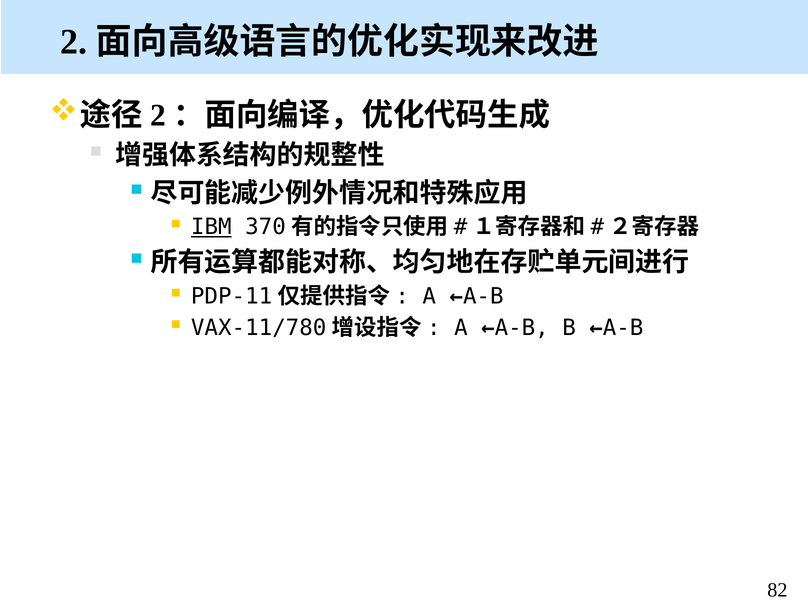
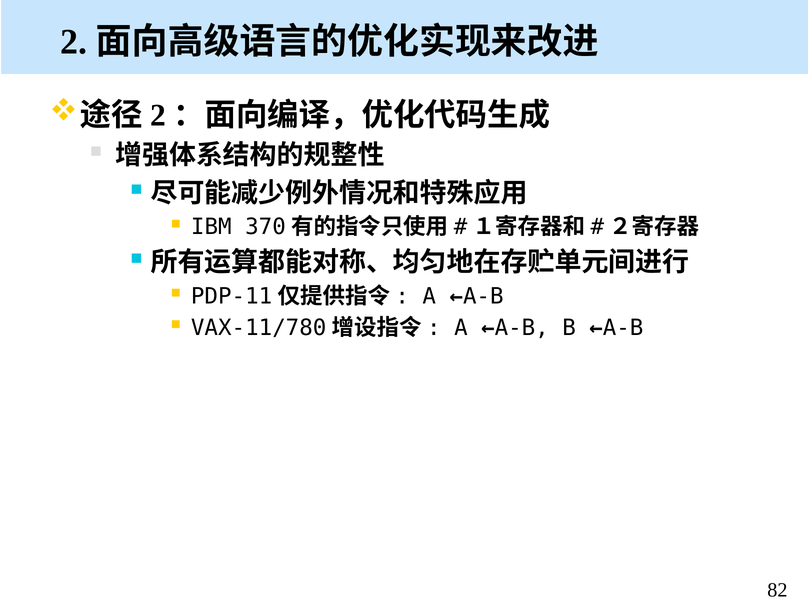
IBM underline: present -> none (211, 227)
